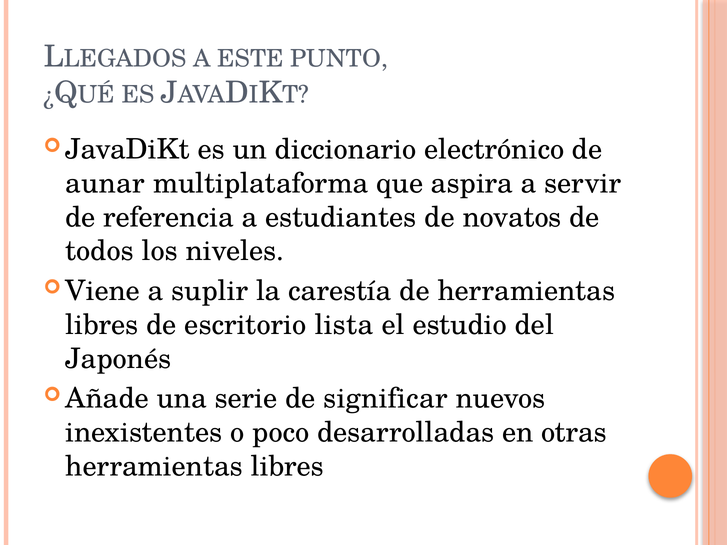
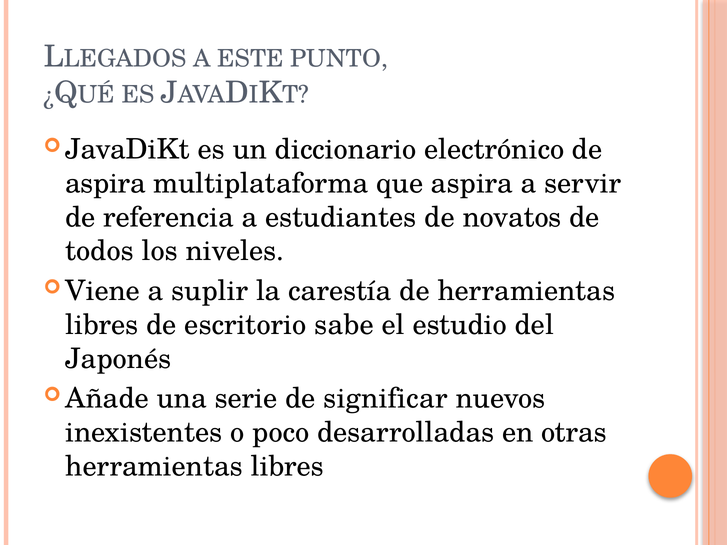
aunar: aunar -> aspira (105, 184)
lista: lista -> sabe (344, 325)
